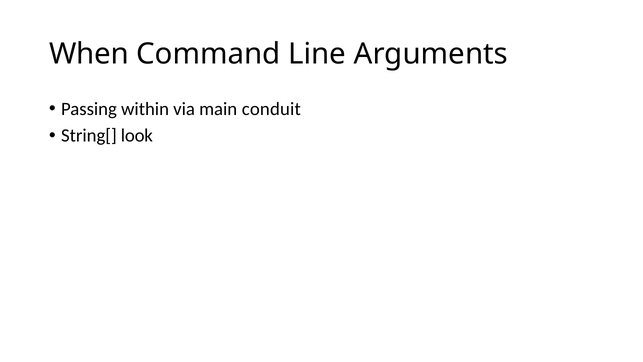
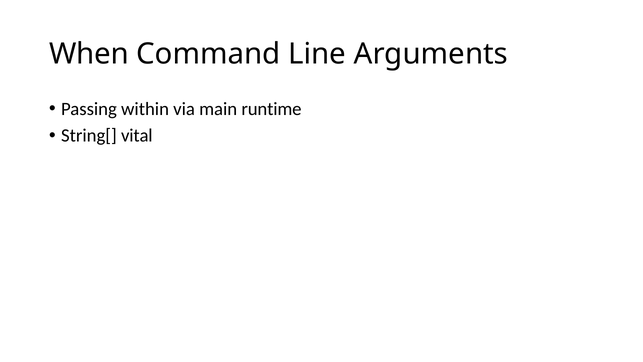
conduit: conduit -> runtime (271, 109)
look: look -> vital (137, 136)
